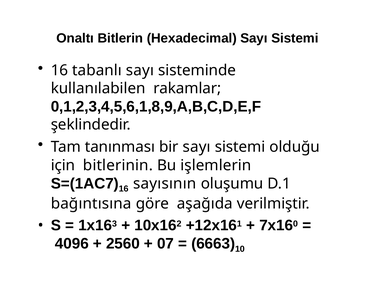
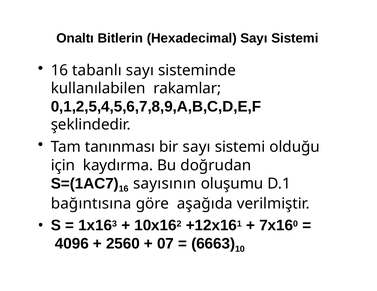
0,1,2,3,4,5,6,1,8,9,A,B,C,D,E,F: 0,1,2,3,4,5,6,1,8,9,A,B,C,D,E,F -> 0,1,2,5,4,5,6,7,8,9,A,B,C,D,E,F (156, 107)
bitlerinin: bitlerinin -> kaydırma (118, 165)
işlemlerin: işlemlerin -> doğrudan (216, 165)
